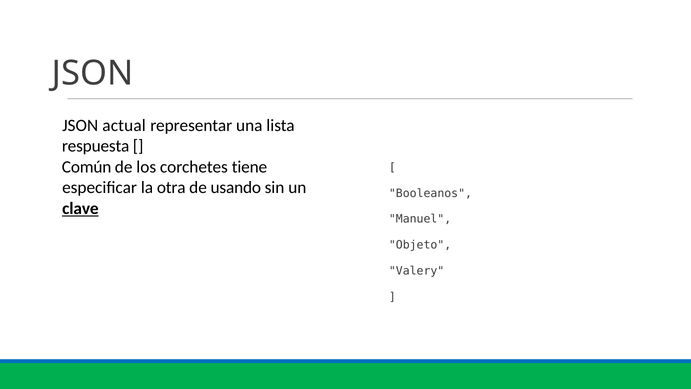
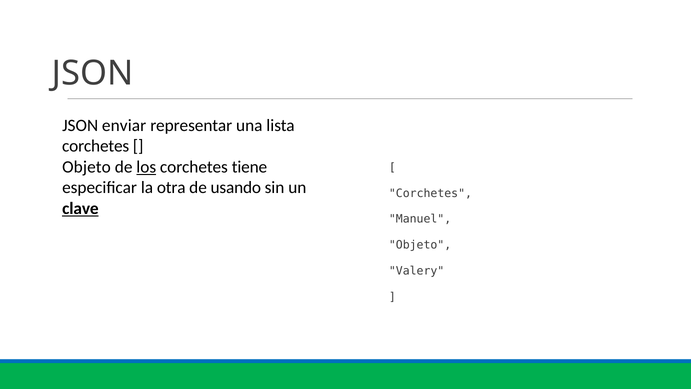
actual: actual -> enviar (124, 125)
respuesta: respuesta -> corchetes (96, 146)
Común: Común -> Objeto (86, 167)
los underline: none -> present (146, 167)
Booleanos: Booleanos -> Corchetes (430, 193)
